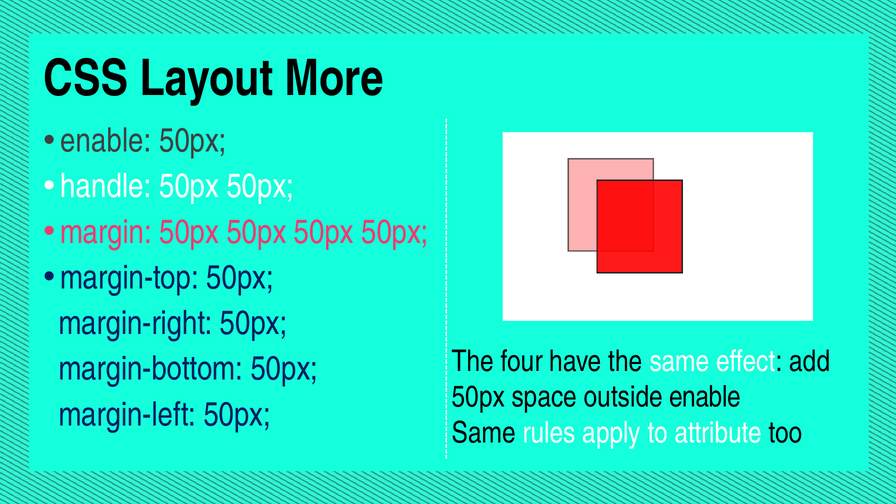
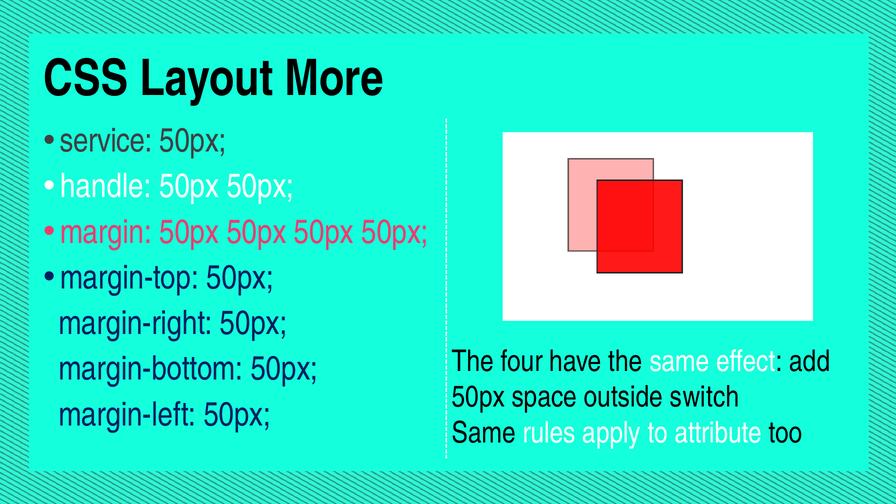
enable: enable -> service (106, 141)
outside enable: enable -> switch (705, 397)
